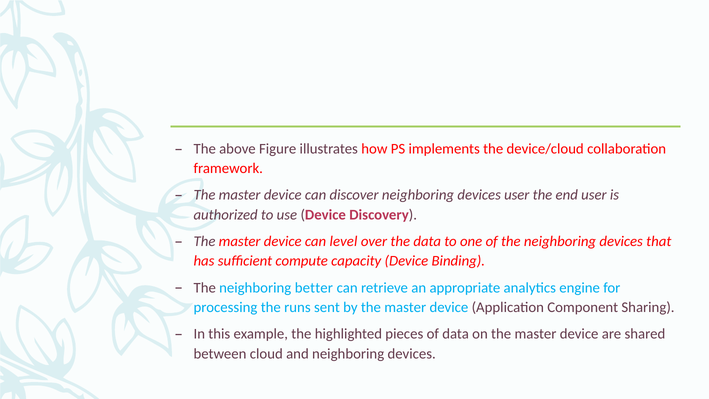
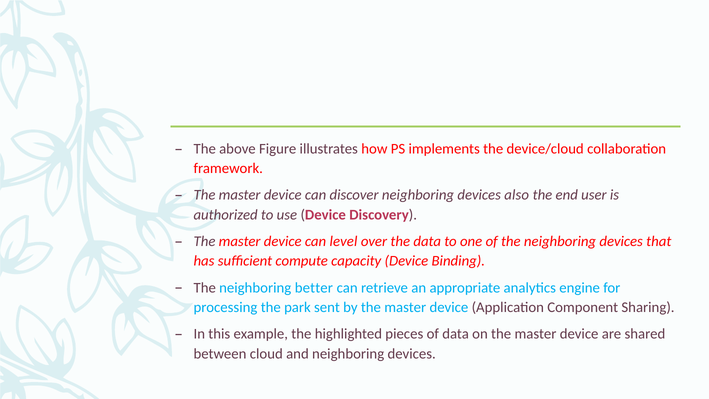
devices user: user -> also (517, 195)
runs: runs -> park (297, 307)
